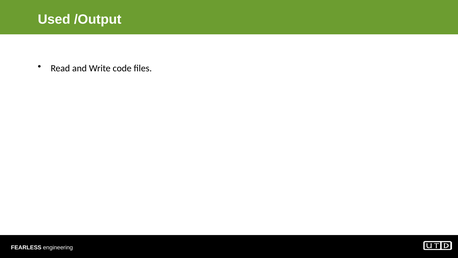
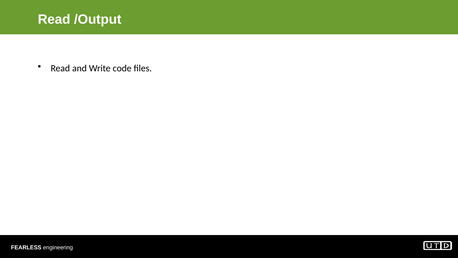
Used: Used -> Read (54, 20)
